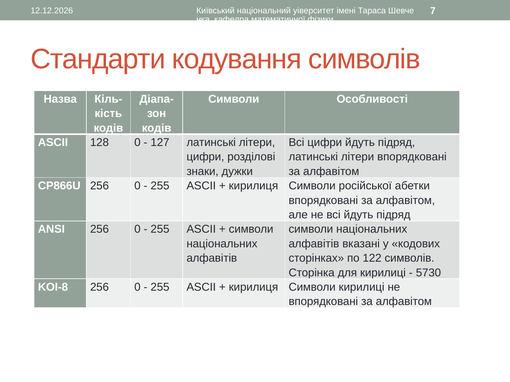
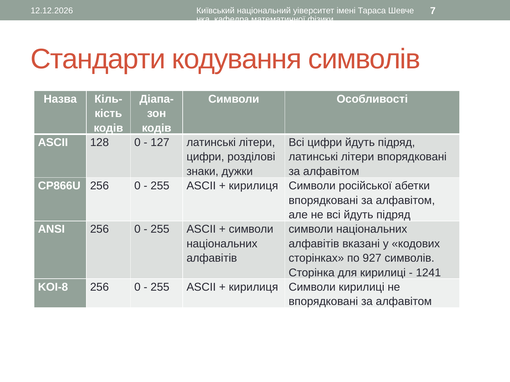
122: 122 -> 927 (372, 258)
5730: 5730 -> 1241 (428, 273)
